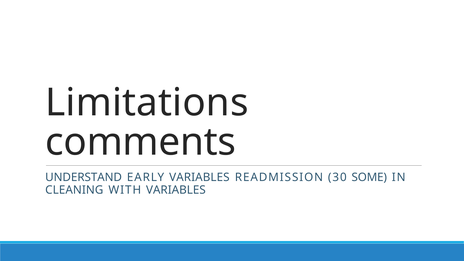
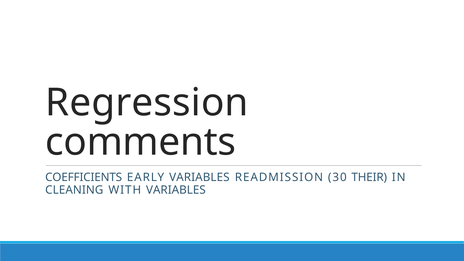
Limitations: Limitations -> Regression (147, 103)
UNDERSTAND: UNDERSTAND -> COEFFICIENTS (84, 177)
SOME: SOME -> THEIR (369, 177)
